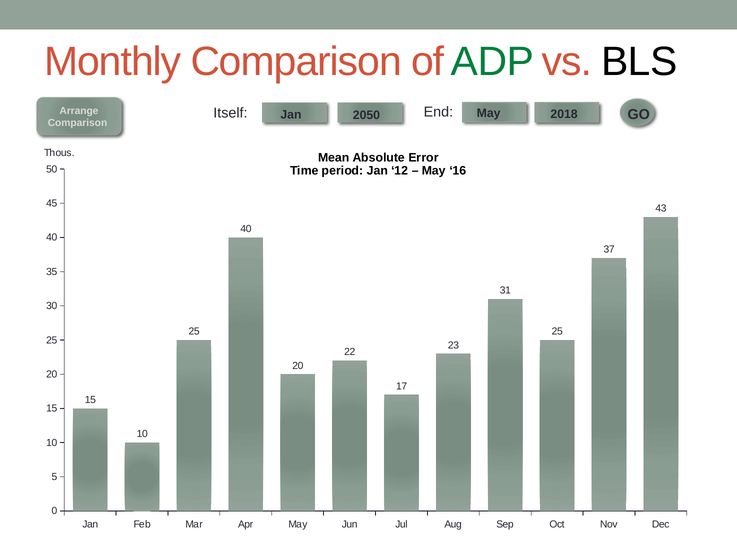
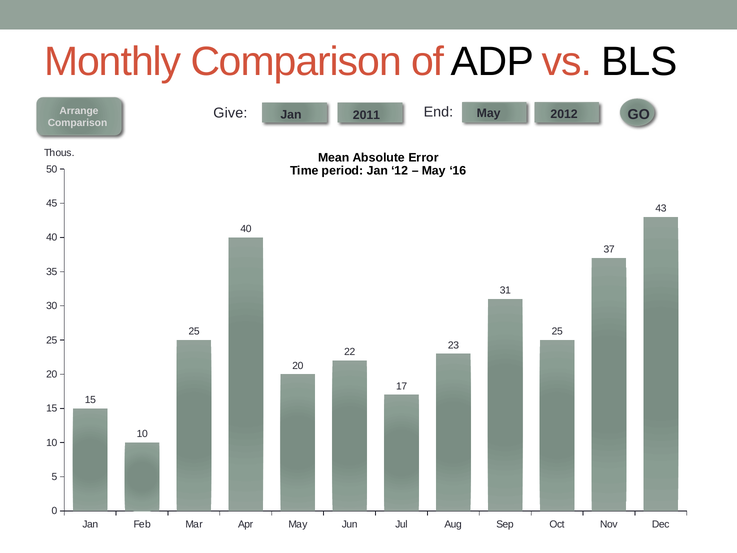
ADP colour: green -> black (493, 62)
Itself: Itself -> Give (230, 113)
2050: 2050 -> 2011 (366, 115)
2018: 2018 -> 2012 (564, 114)
